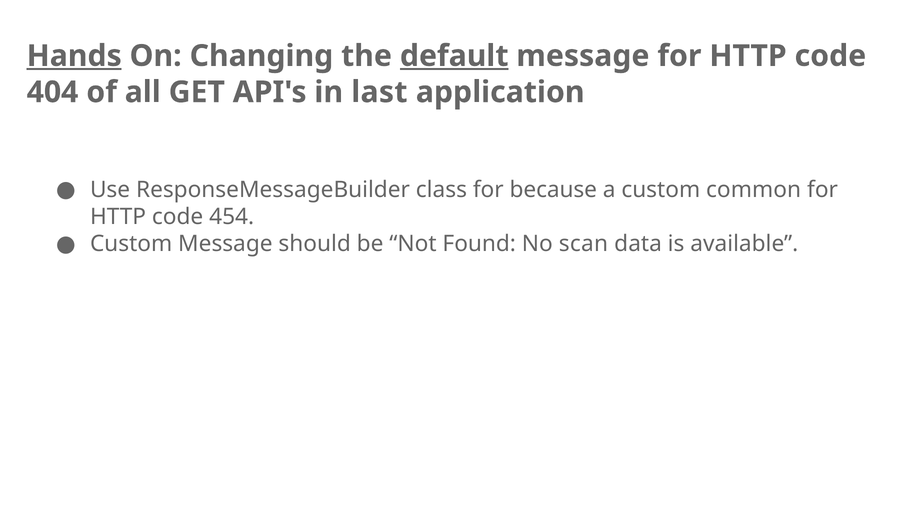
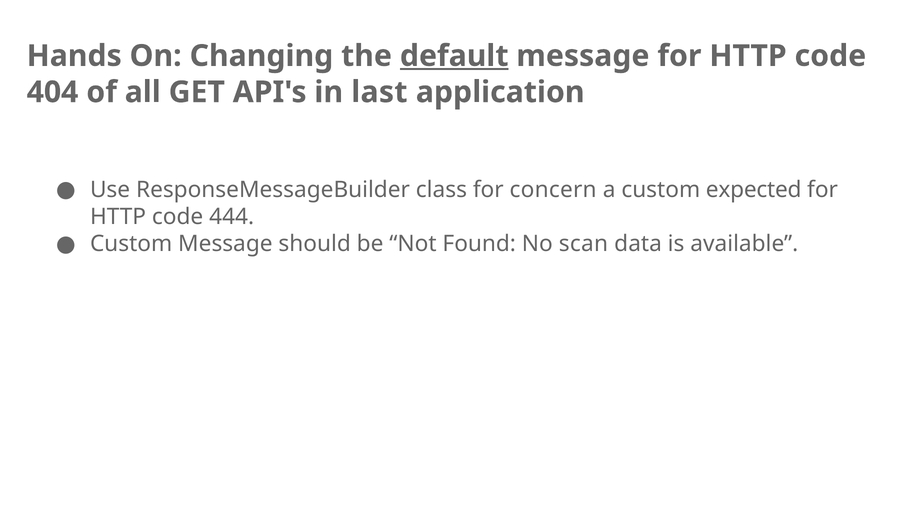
Hands underline: present -> none (74, 56)
because: because -> concern (553, 190)
common: common -> expected (754, 190)
454: 454 -> 444 (232, 217)
